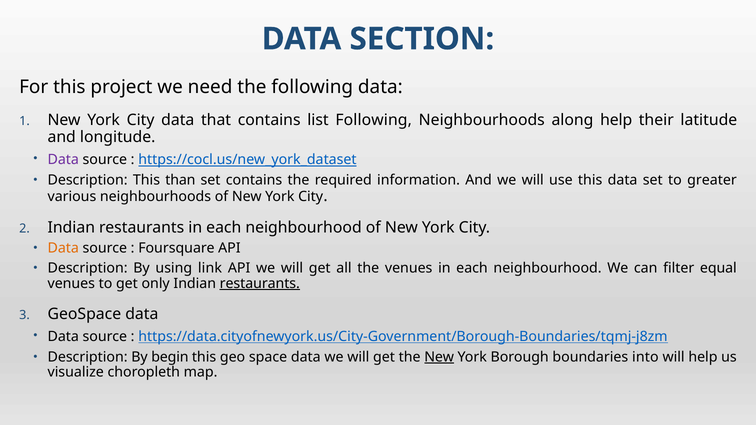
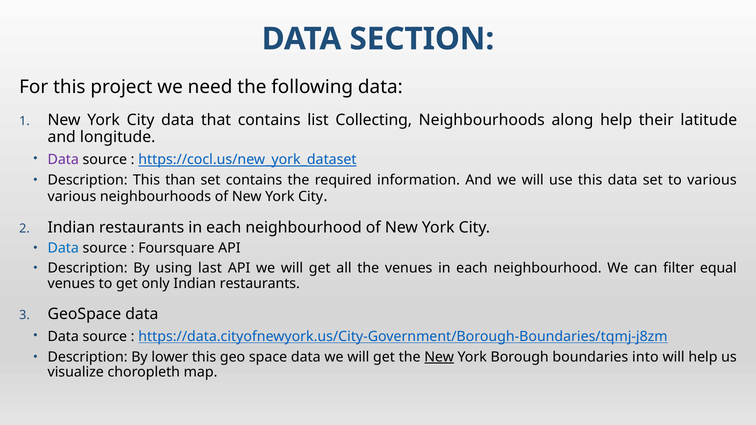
list Following: Following -> Collecting (374, 120)
to greater: greater -> various (712, 180)
Data colour: orange -> blue (63, 248)
link: link -> last (210, 268)
restaurants underline: present -> none (260, 284)
begin: begin -> lower (170, 357)
